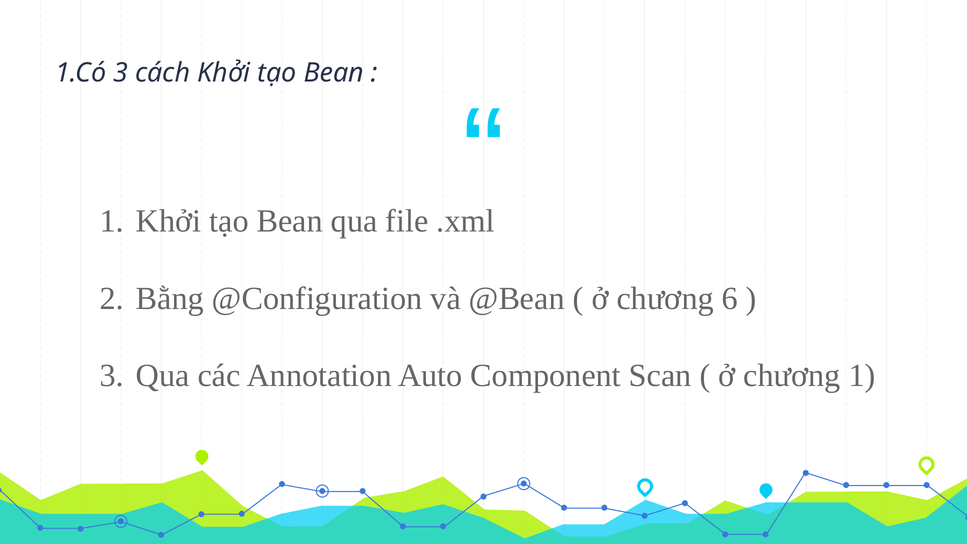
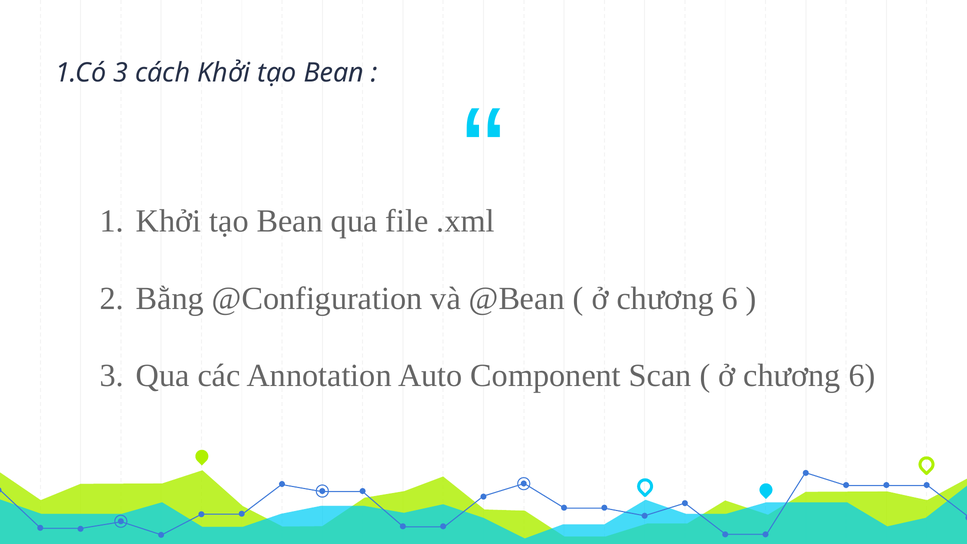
1: 1 -> 6 (862, 376)
